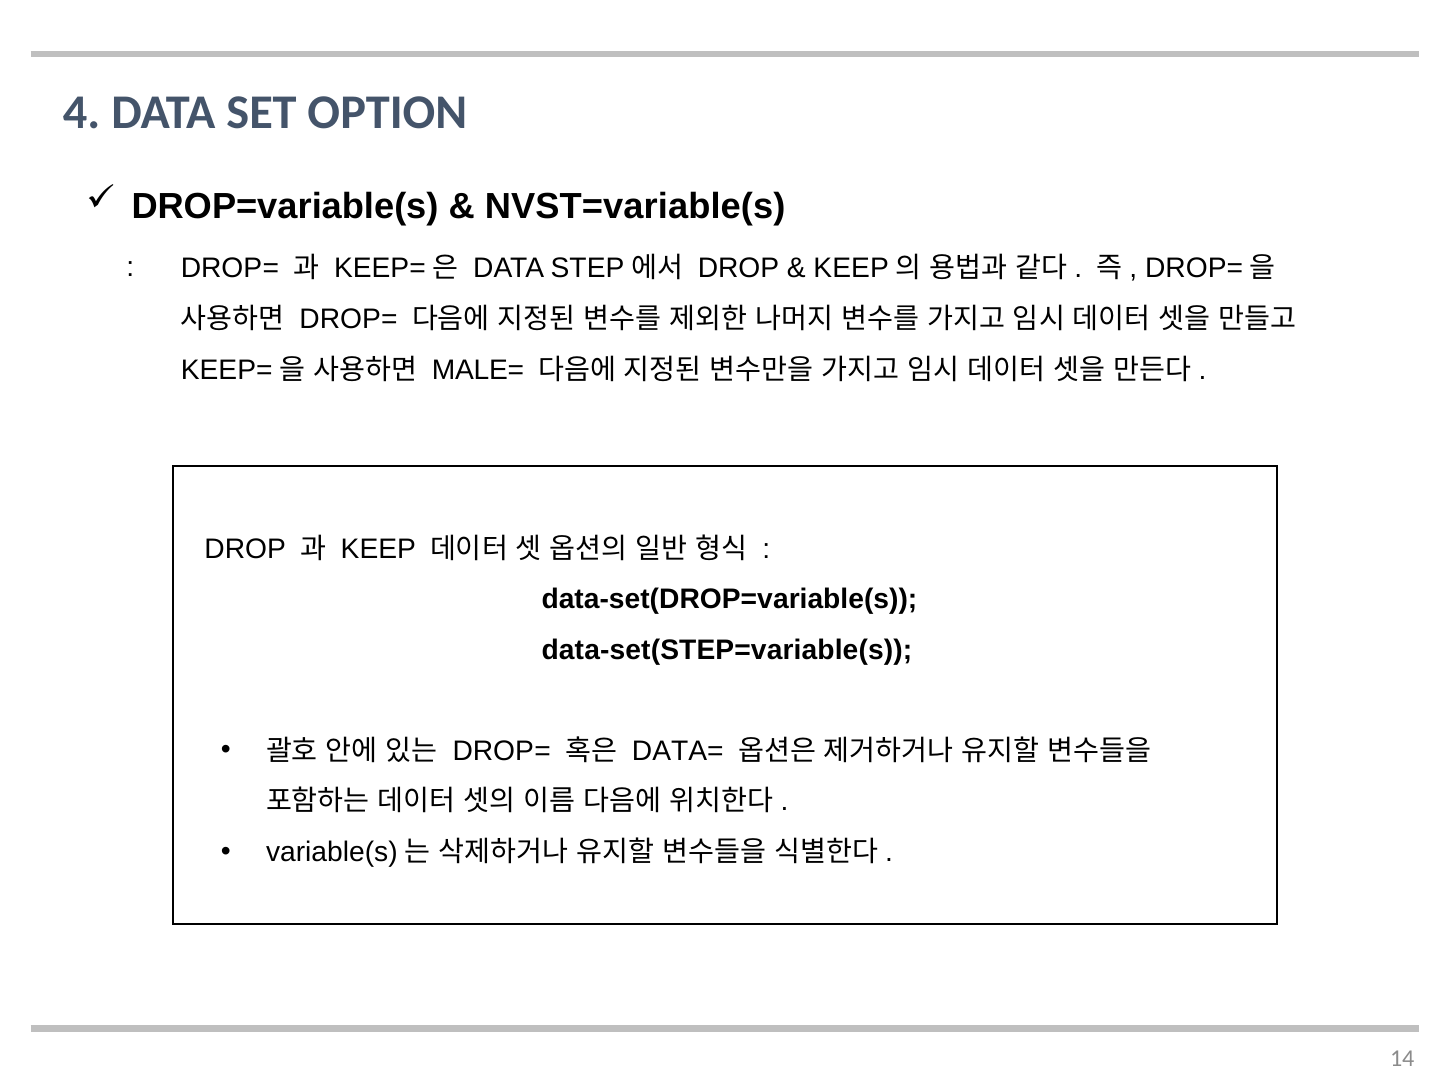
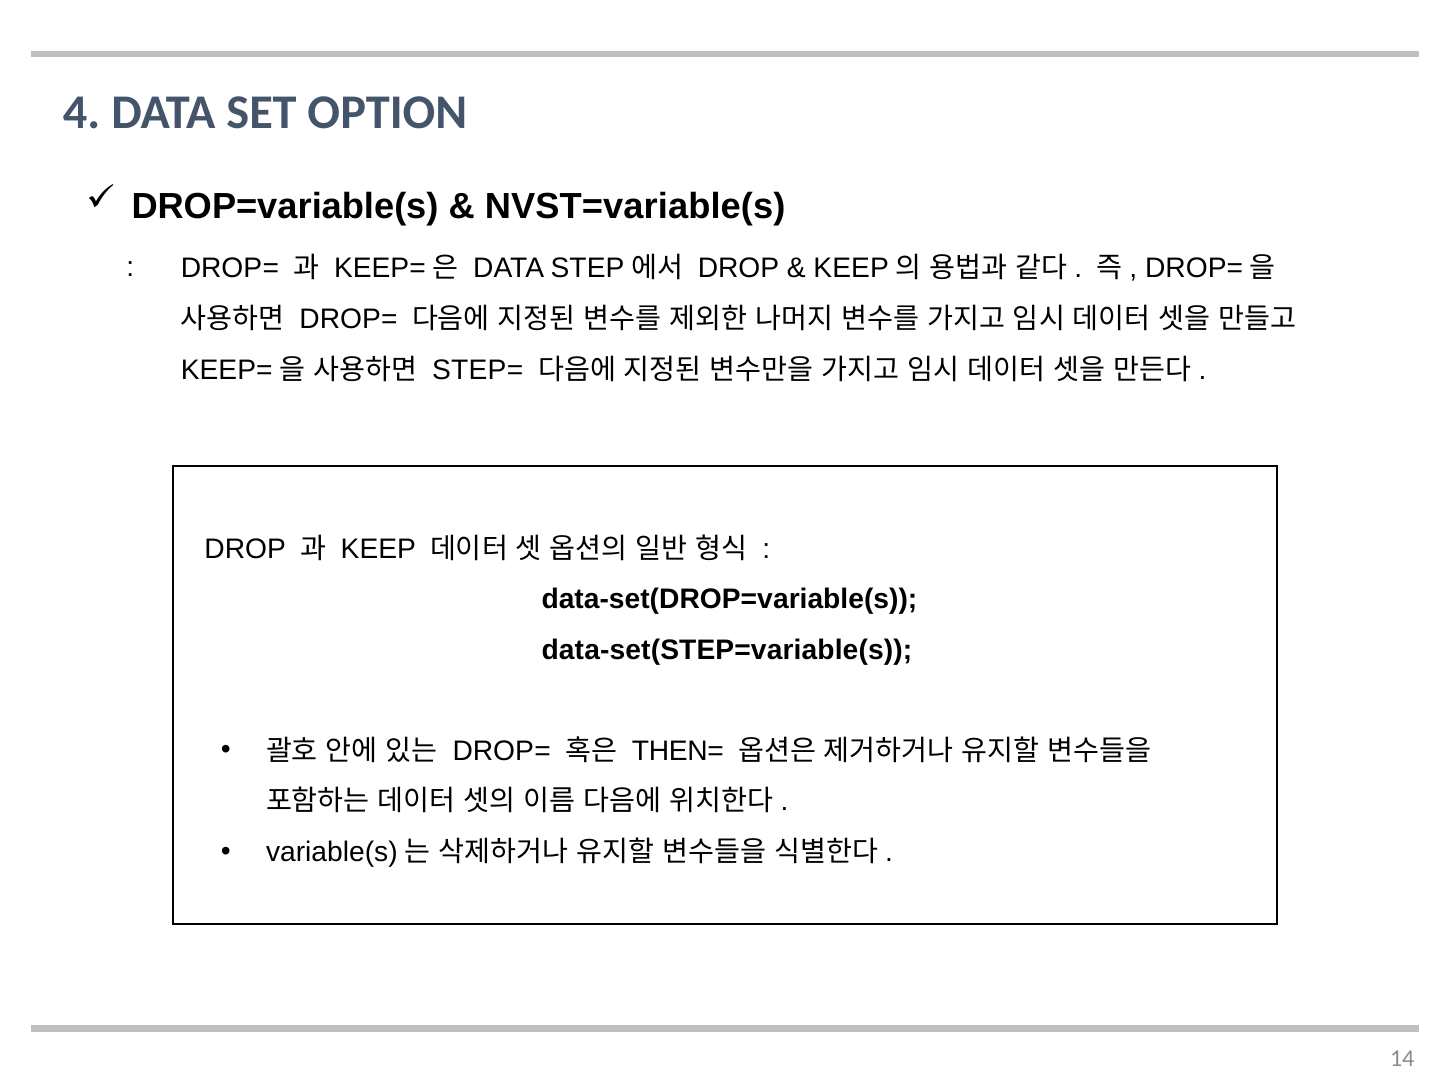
MALE=: MALE= -> STEP= (478, 370)
DATA=: DATA= -> THEN= (678, 751)
